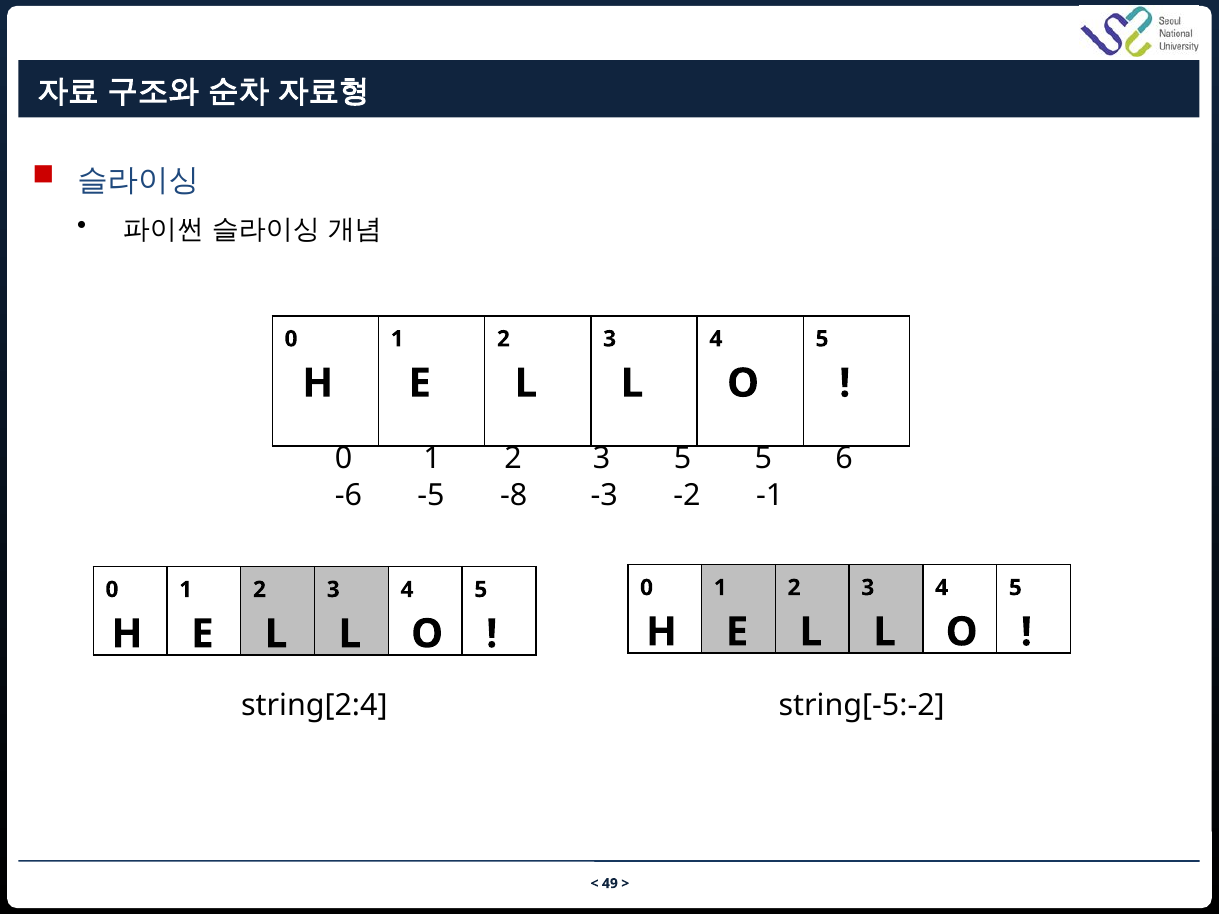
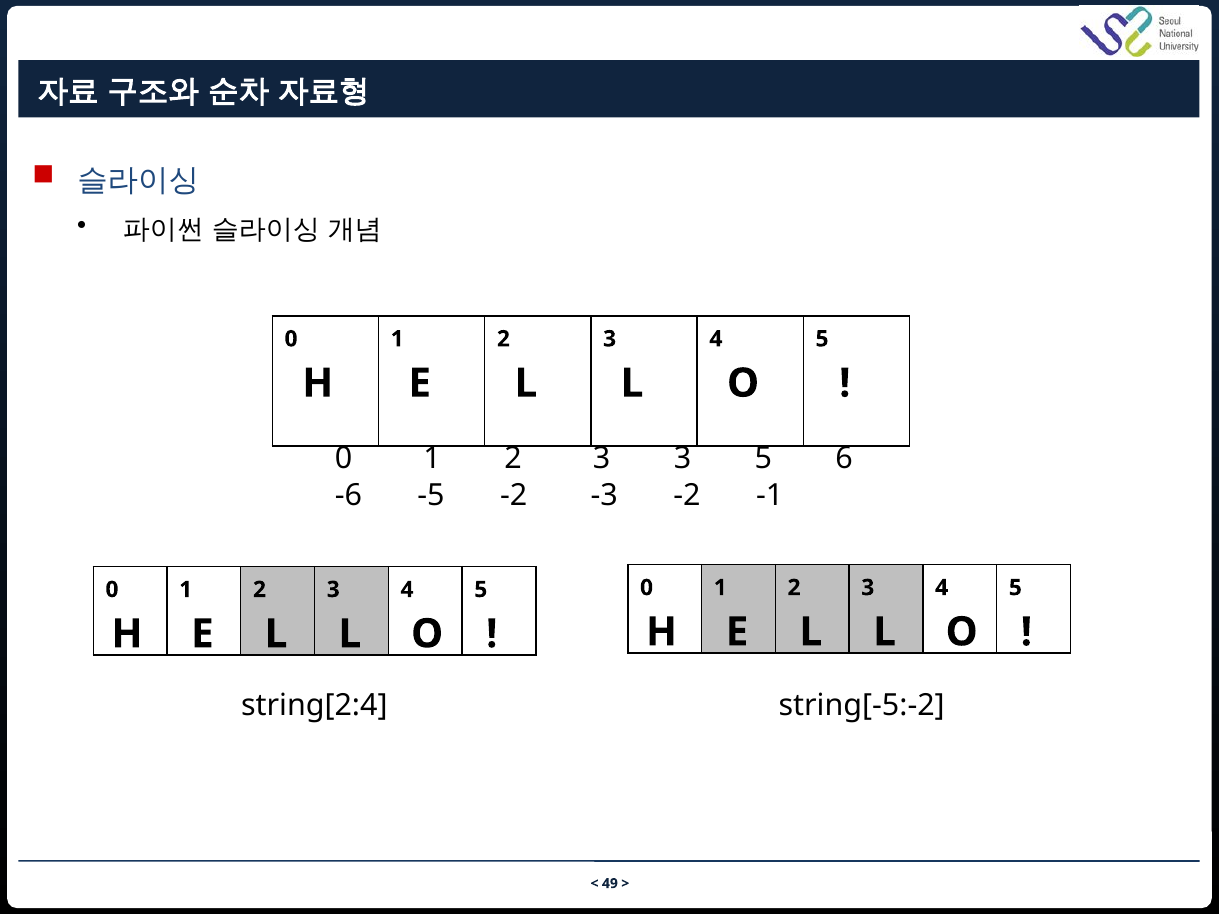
3 5: 5 -> 3 (683, 459)
-5 -8: -8 -> -2 (514, 495)
